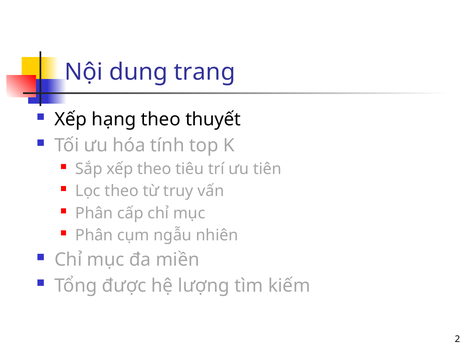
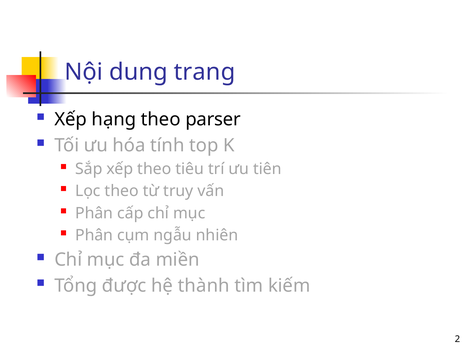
thuyết: thuyết -> parser (213, 120)
lượng: lượng -> thành (204, 286)
